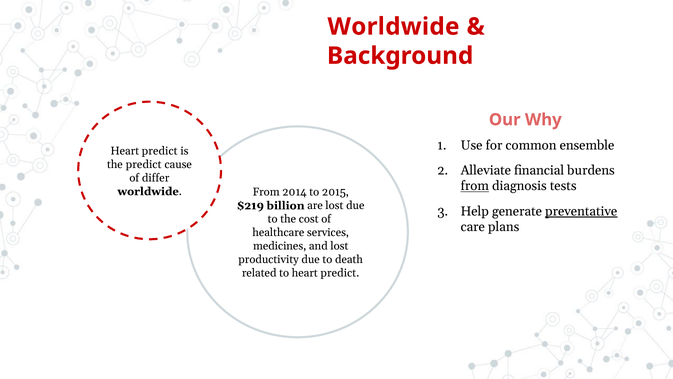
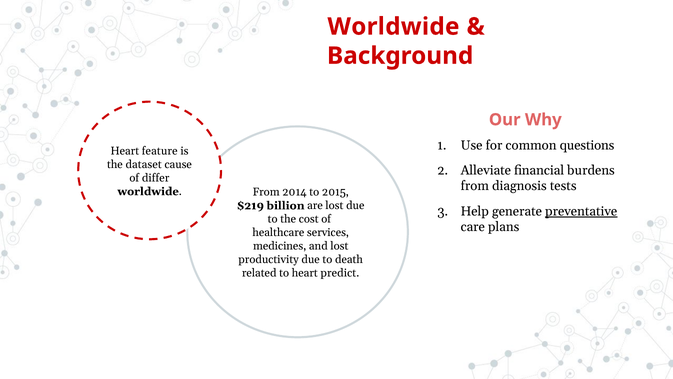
ensemble: ensemble -> questions (587, 145)
predict: predict -> feature (160, 151)
the predict: predict -> dataset (144, 164)
from underline: present -> none (475, 186)
